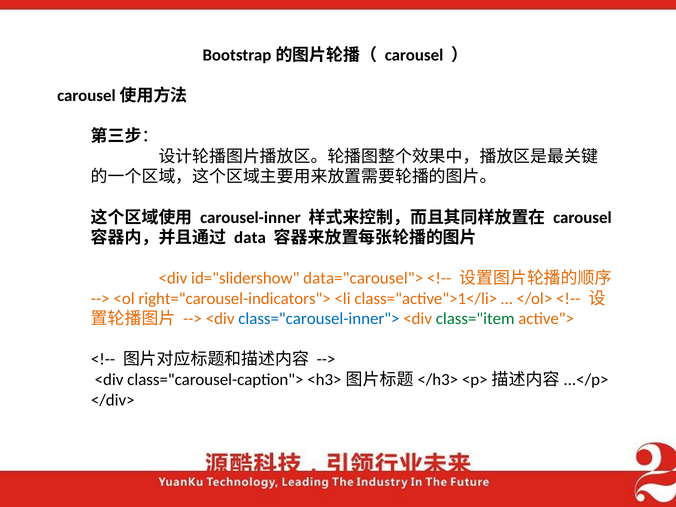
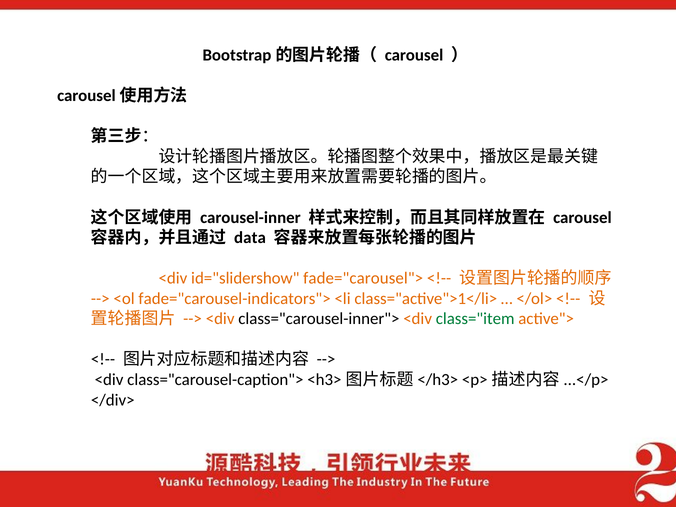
data="carousel">: data="carousel"> -> fade="carousel"> (363, 278)
right="carousel-indicators">: right="carousel-indicators"> -> fade="carousel-indicators"> (235, 299)
class="carousel-inner"> colour: blue -> black (319, 319)
